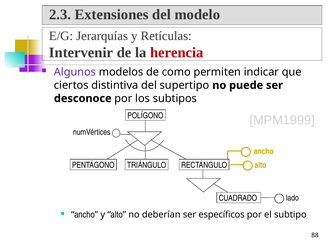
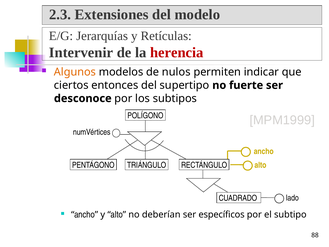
Algunos colour: purple -> orange (75, 72)
como: como -> nulos (176, 72)
distintiva: distintiva -> entonces (115, 85)
puede: puede -> fuerte (246, 85)
